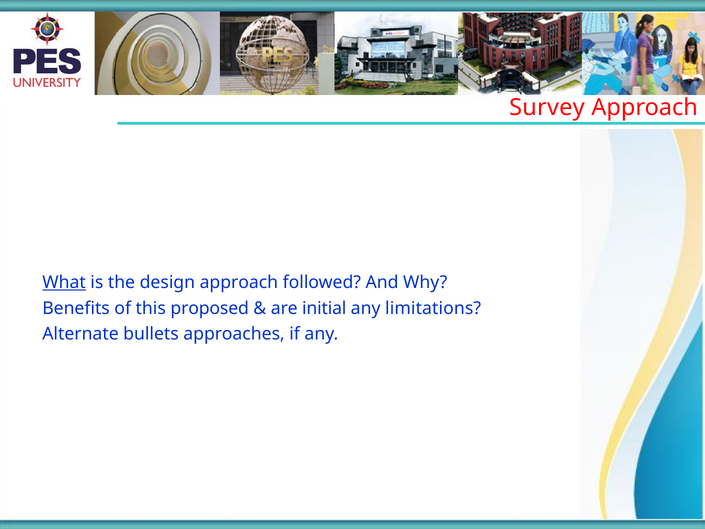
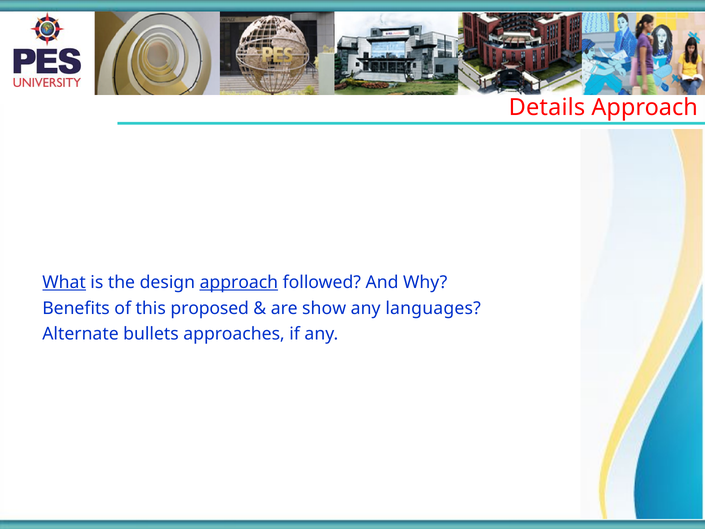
Survey: Survey -> Details (547, 107)
approach underline: none -> present (239, 282)
initial: initial -> show (324, 308)
limitations: limitations -> languages (433, 308)
